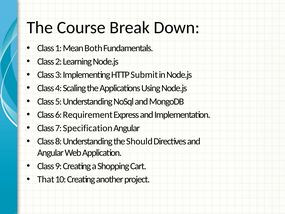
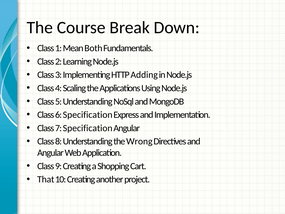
Submit: Submit -> Adding (144, 75)
6 Requirement: Requirement -> Specification (88, 115)
Should: Should -> Wrong (139, 141)
